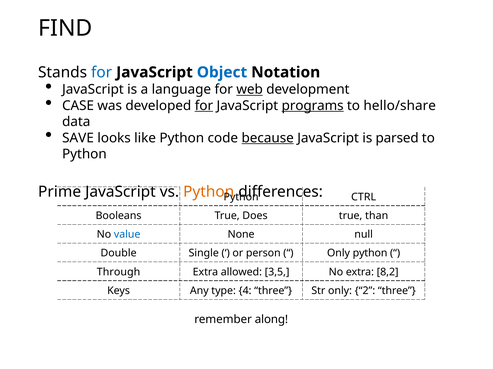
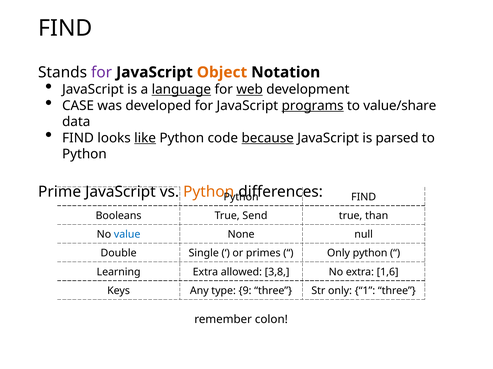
for colour: blue -> purple (102, 72)
Object colour: blue -> orange (222, 72)
language underline: none -> present (181, 90)
for underline: present -> none (204, 106)
hello/share: hello/share -> value/share (400, 106)
SAVE: SAVE -> FIND (78, 138)
like underline: none -> present (145, 138)
CTRL: CTRL -> FIND (364, 197)
Does: Does -> Send (255, 216)
person: person -> primes (263, 254)
Through: Through -> Learning (119, 272)
3,5: 3,5 -> 3,8 (277, 272)
8,2: 8,2 -> 1,6 (388, 272)
4: 4 -> 9 (245, 291)
2: 2 -> 1 (365, 291)
along: along -> colon (271, 320)
